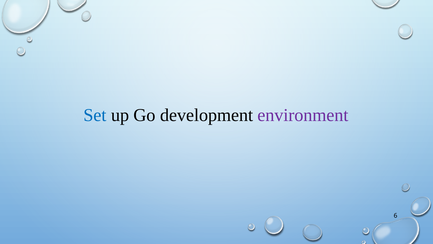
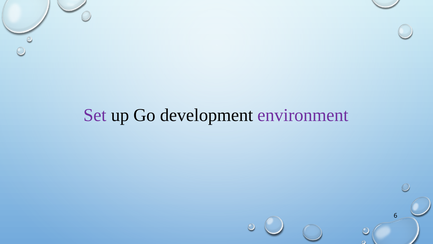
Set colour: blue -> purple (95, 115)
